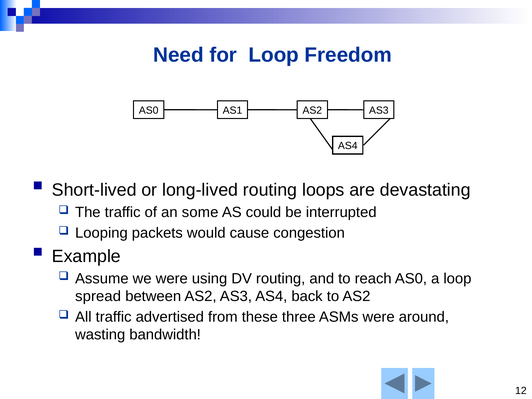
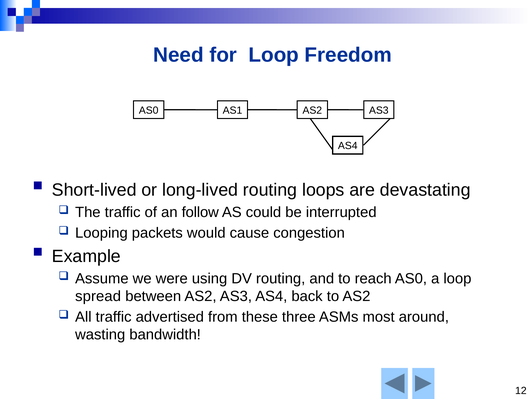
some: some -> follow (200, 212)
ASMs were: were -> most (379, 317)
